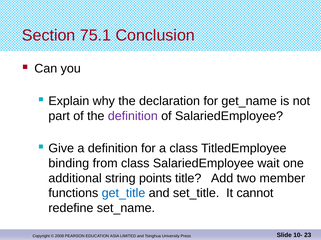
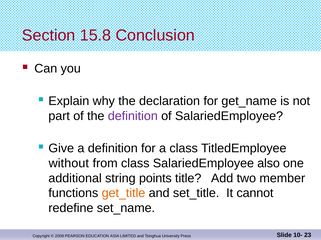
75.1: 75.1 -> 15.8 (95, 35)
binding: binding -> without (69, 164)
wait: wait -> also (269, 164)
get_title colour: blue -> orange (123, 194)
